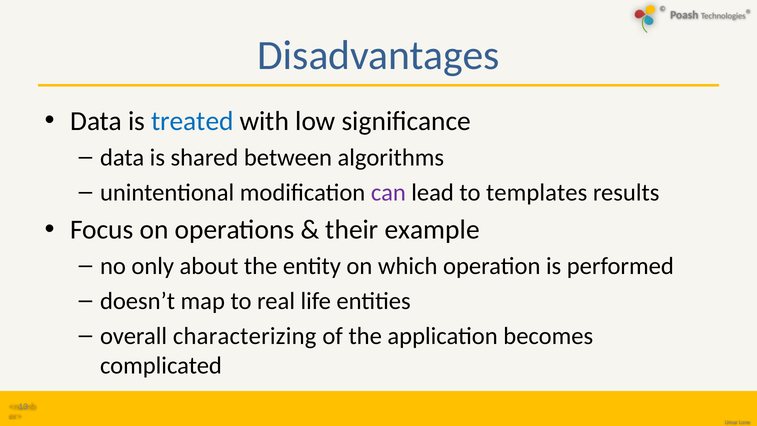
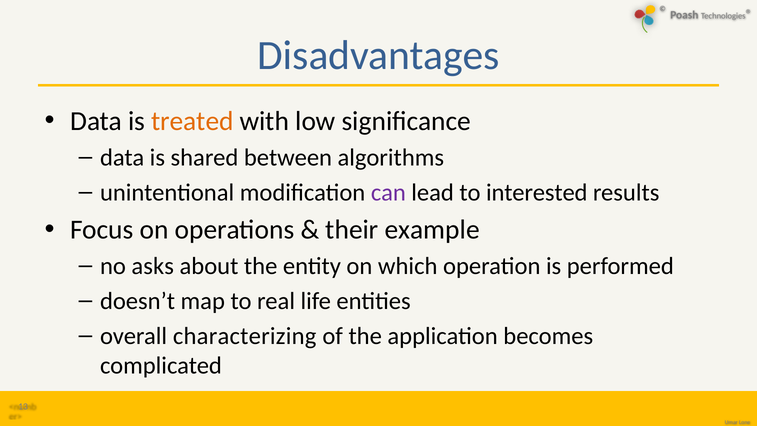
treated colour: blue -> orange (192, 121)
templates: templates -> interested (537, 192)
only: only -> asks (153, 266)
